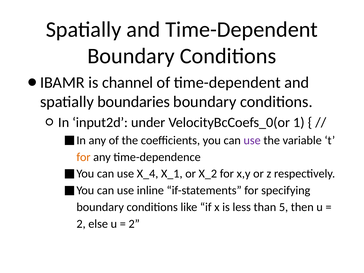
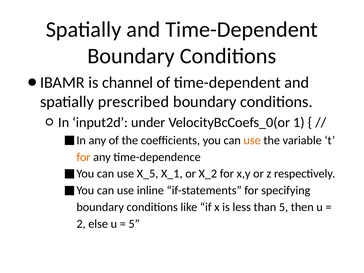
boundaries: boundaries -> prescribed (133, 102)
use colour: purple -> orange (252, 140)
X_4: X_4 -> X_5 (148, 174)
2: 2 -> 5 (134, 224)
